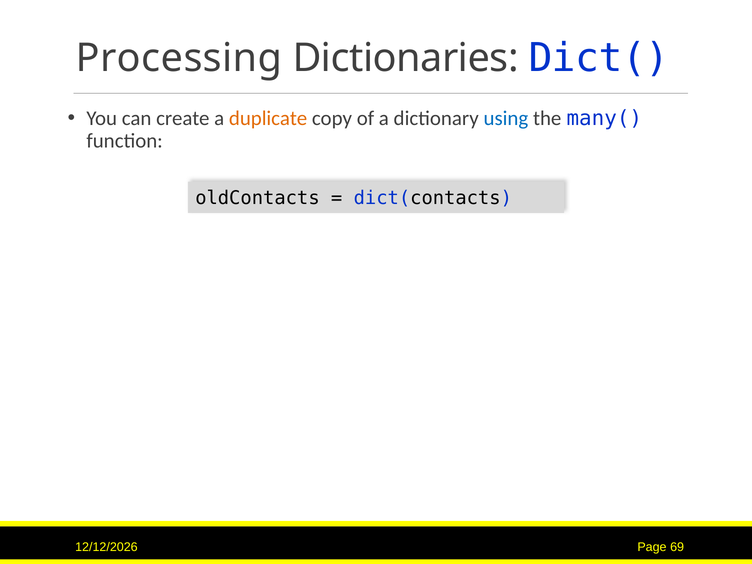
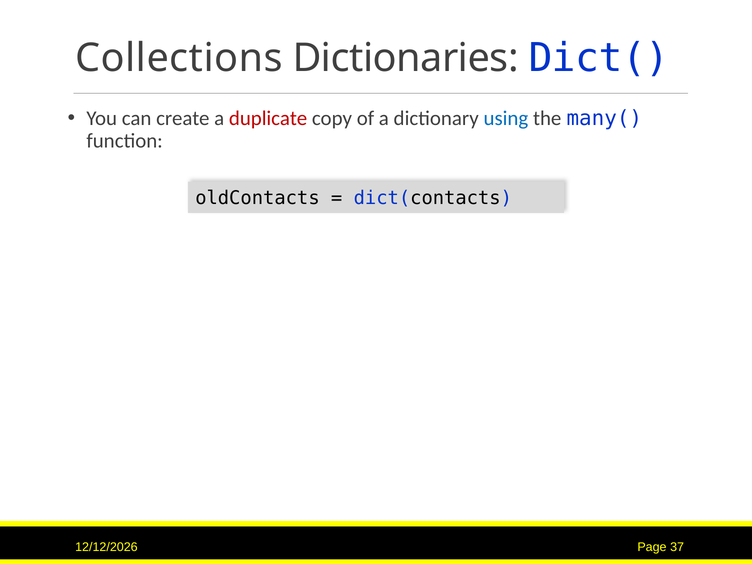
Processing: Processing -> Collections (179, 58)
duplicate colour: orange -> red (268, 118)
69: 69 -> 37 (677, 547)
